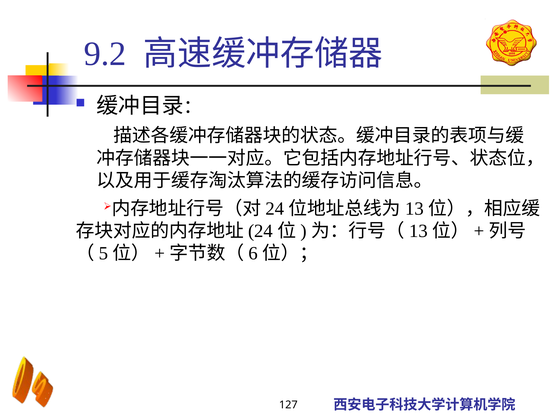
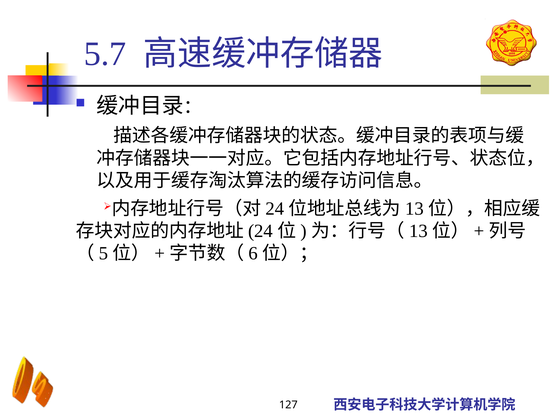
9.2: 9.2 -> 5.7 (105, 54)
